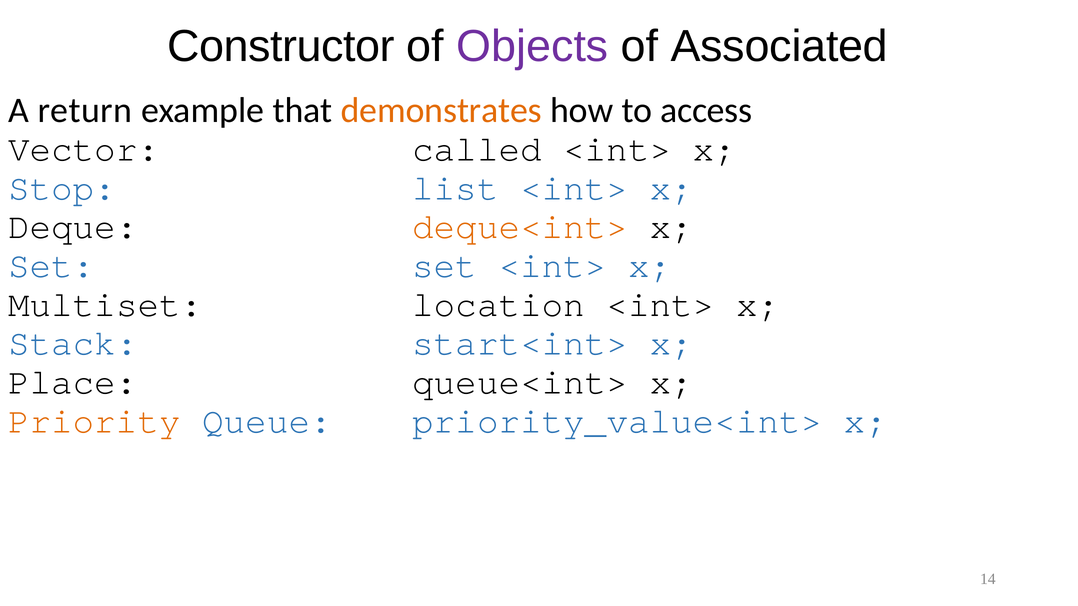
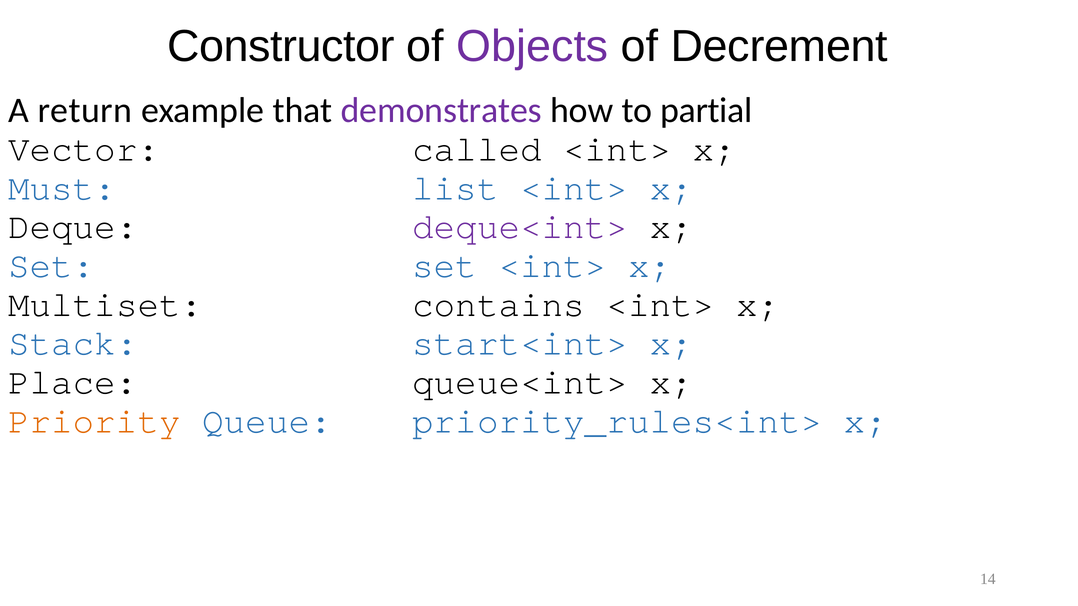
Associated: Associated -> Decrement (779, 47)
demonstrates colour: orange -> purple (441, 110)
access: access -> partial (706, 110)
Stop: Stop -> Must (62, 188)
deque<int> colour: orange -> purple (520, 227)
location: location -> contains (499, 304)
priority_value<int>: priority_value<int> -> priority_rules<int> (617, 421)
